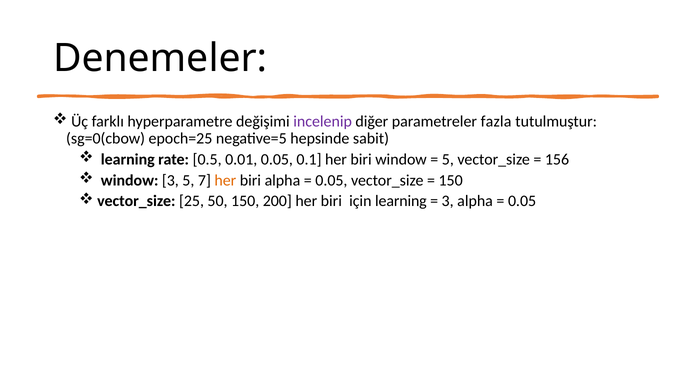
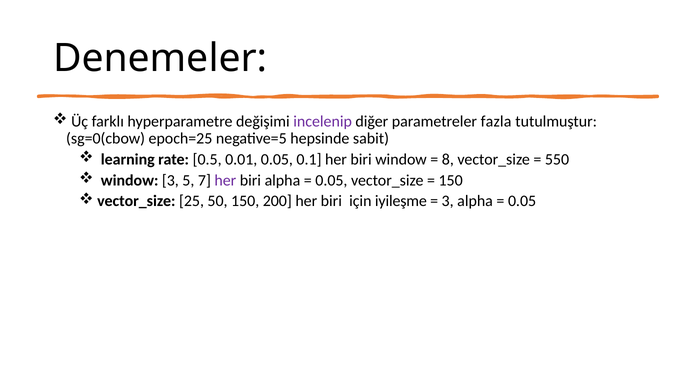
5: 5 -> 8 (448, 159)
156: 156 -> 550 (557, 159)
her colour: orange -> purple (225, 180)
için learning: learning -> iyileşme (401, 201)
